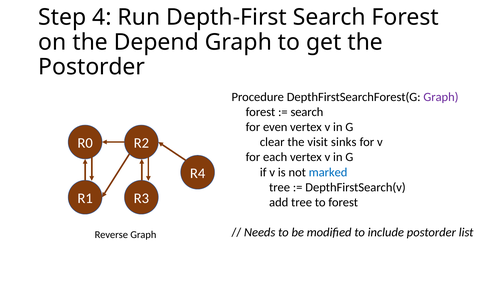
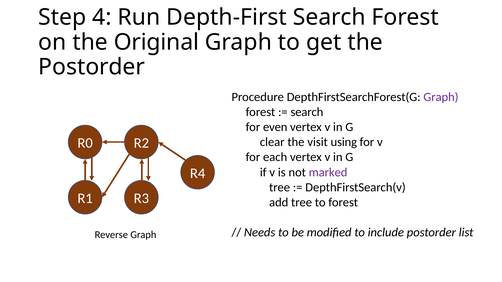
Depend: Depend -> Original (156, 42)
sinks: sinks -> using (344, 142)
marked colour: blue -> purple (328, 172)
